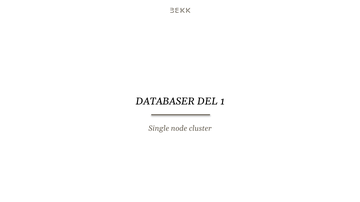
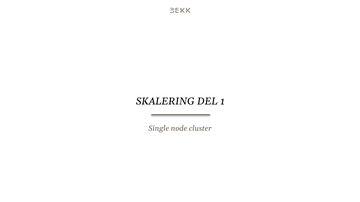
DATABASER: DATABASER -> SKALERING (165, 101)
